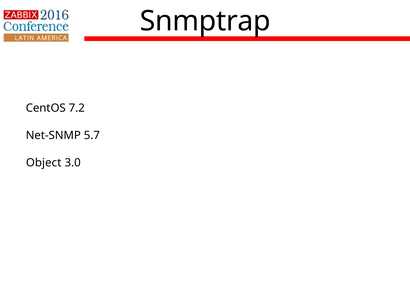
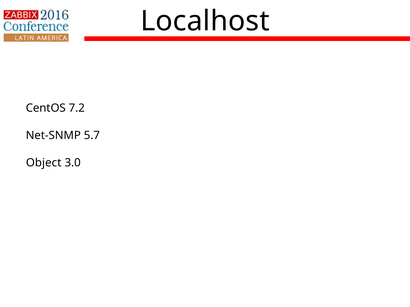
Snmptrap: Snmptrap -> Localhost (205, 21)
